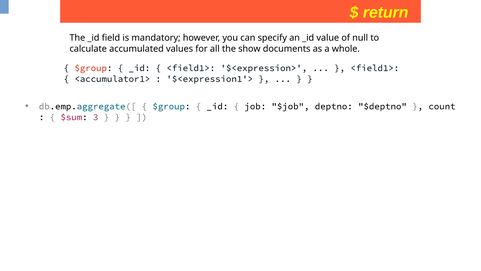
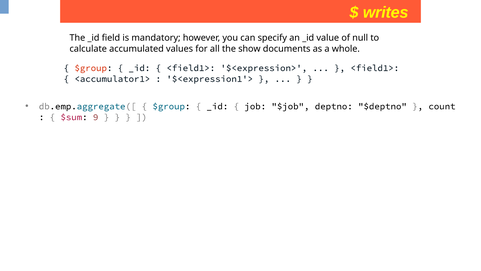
return: return -> writes (386, 13)
3: 3 -> 9 (96, 117)
